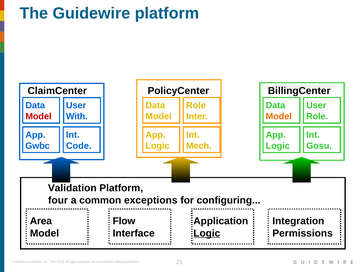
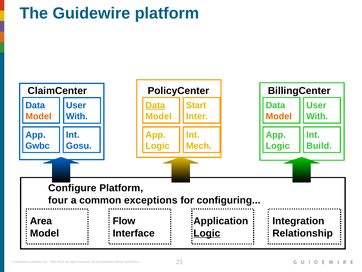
Data underline: none -> present (155, 105)
Role: Role -> Start (196, 105)
Model colour: red -> orange (38, 116)
Role: Role -> With (317, 116)
Code: Code -> Gosu (79, 145)
Gosu: Gosu -> Build (319, 145)
Validation: Validation -> Configure (72, 188)
Permissions: Permissions -> Relationship (303, 233)
